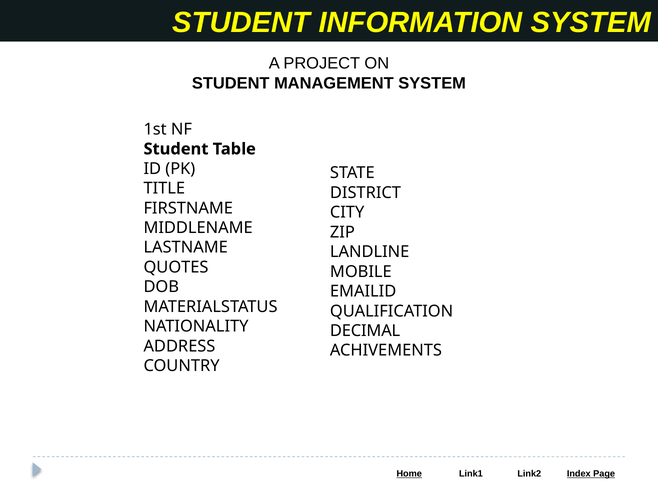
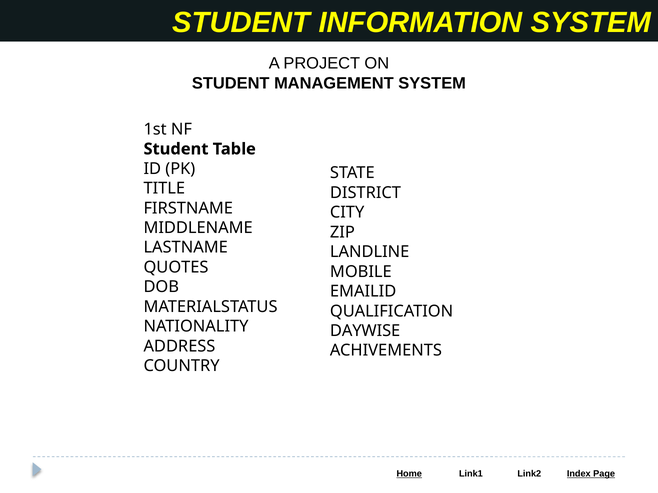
DECIMAL: DECIMAL -> DAYWISE (365, 331)
